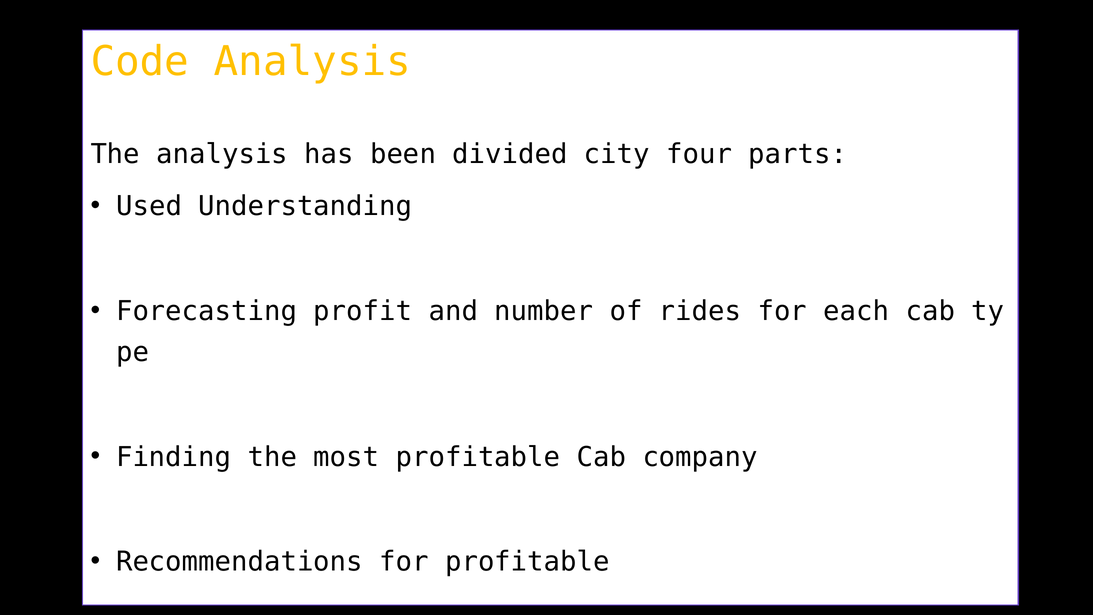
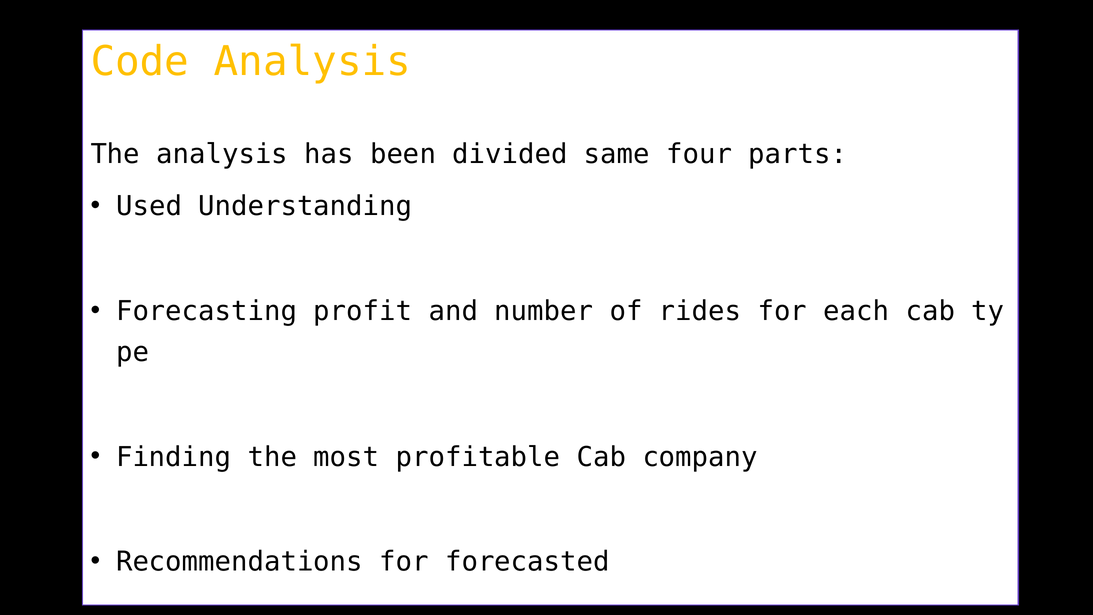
city: city -> same (617, 154)
for profitable: profitable -> forecasted (527, 562)
